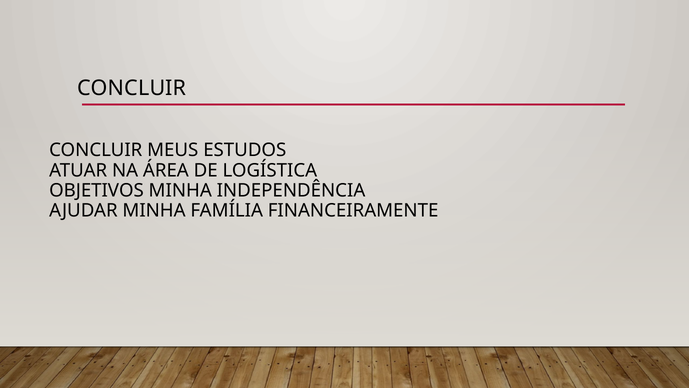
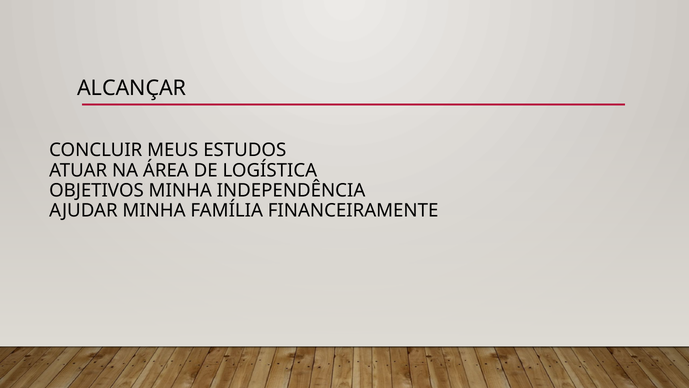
CONCLUIR: CONCLUIR -> ALCANÇAR (132, 88)
